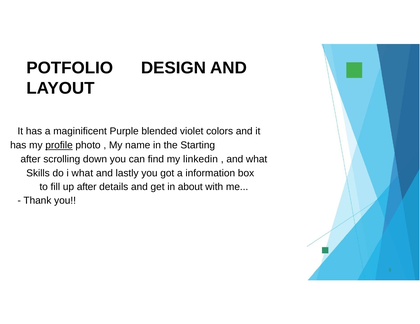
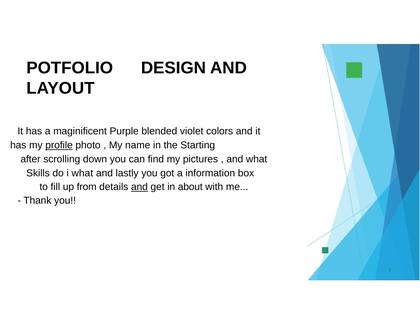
linkedin: linkedin -> pictures (201, 160)
up after: after -> from (87, 187)
and underline: none -> present (139, 187)
